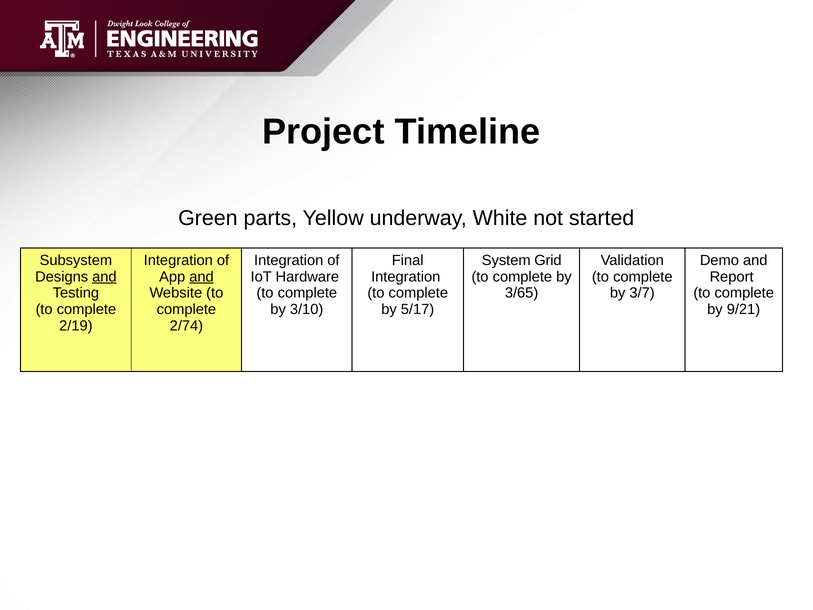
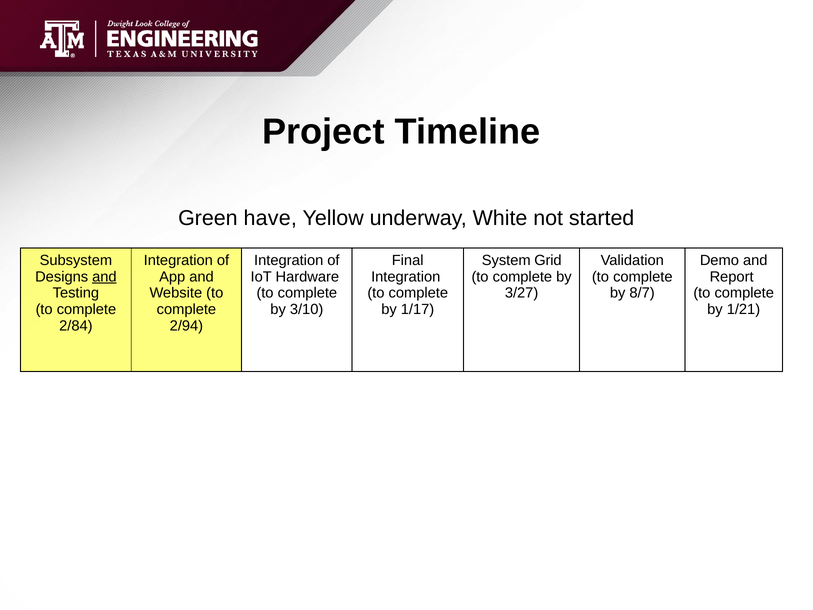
parts: parts -> have (270, 218)
and underline: present -> none (201, 277)
3/65: 3/65 -> 3/27 (522, 293)
3/7: 3/7 -> 8/7 (642, 293)
5/17: 5/17 -> 1/17 (418, 309)
9/21: 9/21 -> 1/21 (743, 309)
2/19: 2/19 -> 2/84 (76, 326)
2/74: 2/74 -> 2/94 (186, 326)
